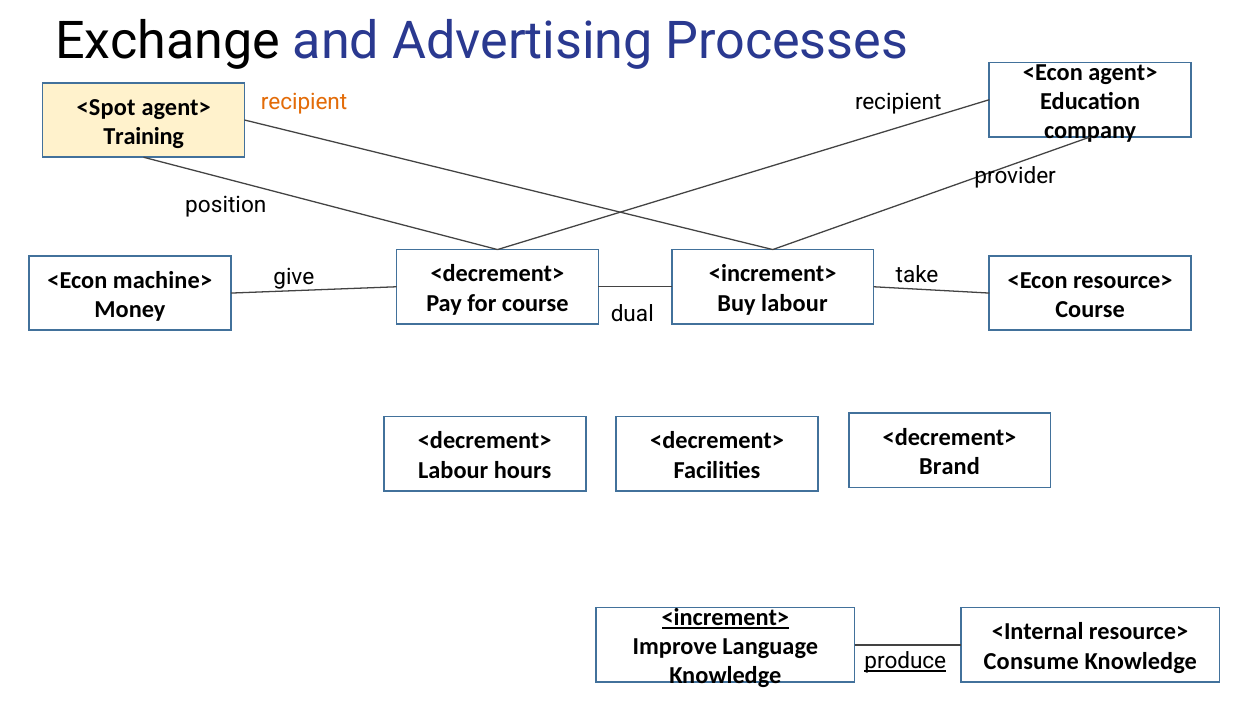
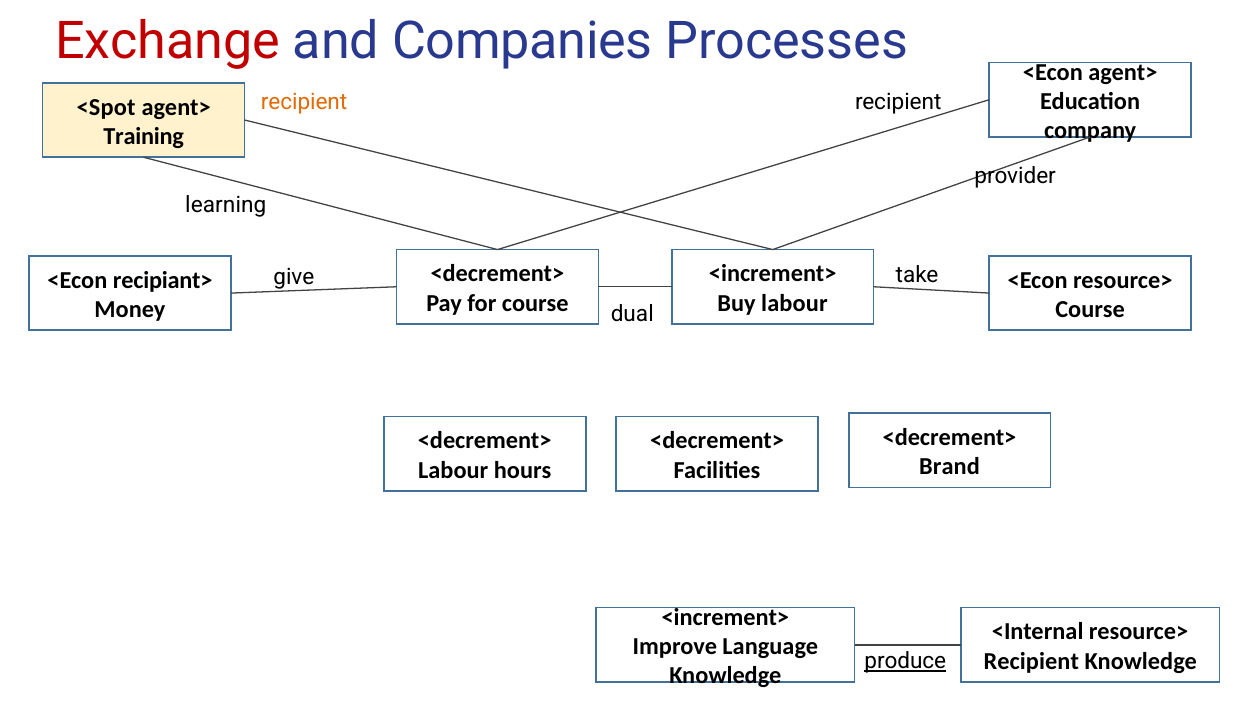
Exchange colour: black -> red (168, 41)
Advertising: Advertising -> Companies (522, 41)
position: position -> learning (226, 205)
machine>: machine> -> recipiant> (163, 280)
<increment> underline: present -> none (725, 617)
Consume: Consume -> Recipient (1031, 661)
